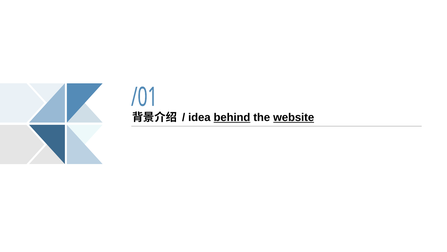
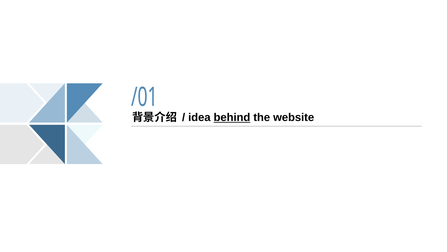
website underline: present -> none (294, 117)
